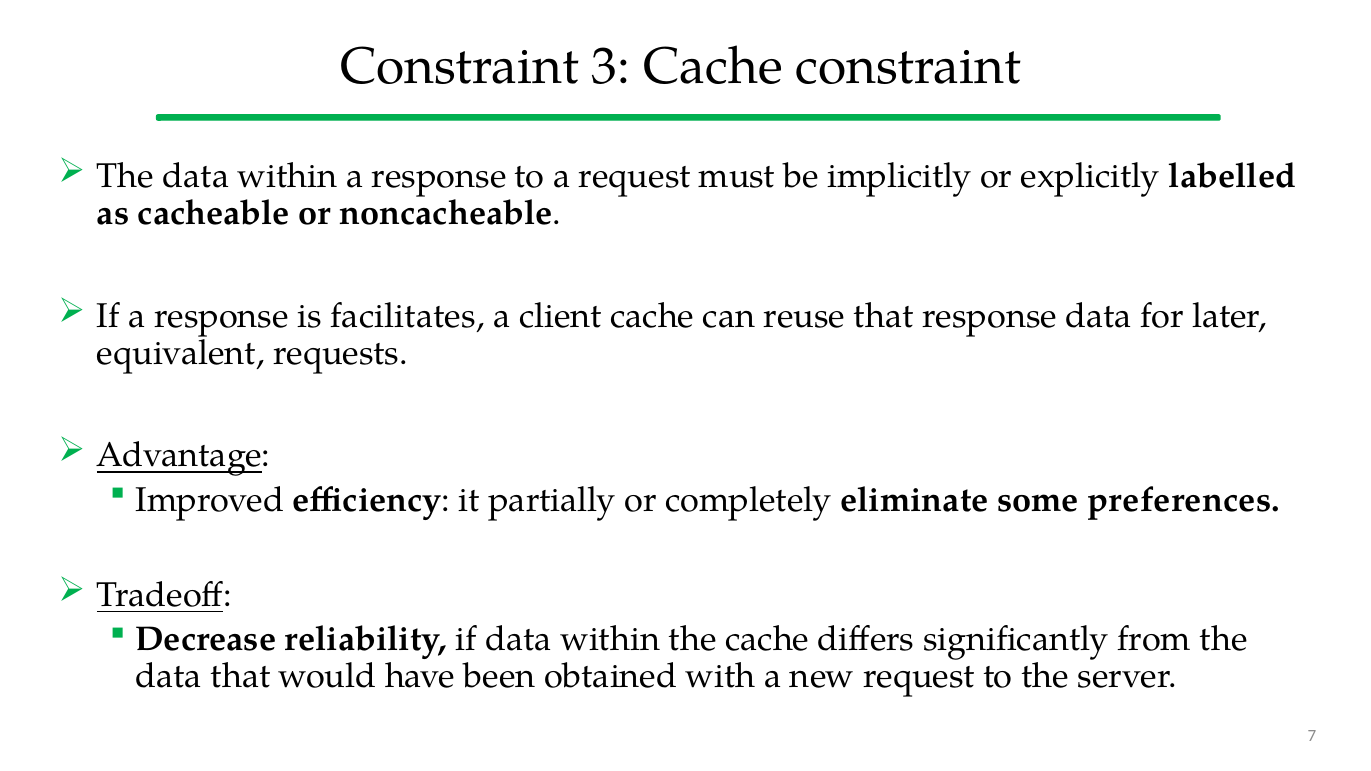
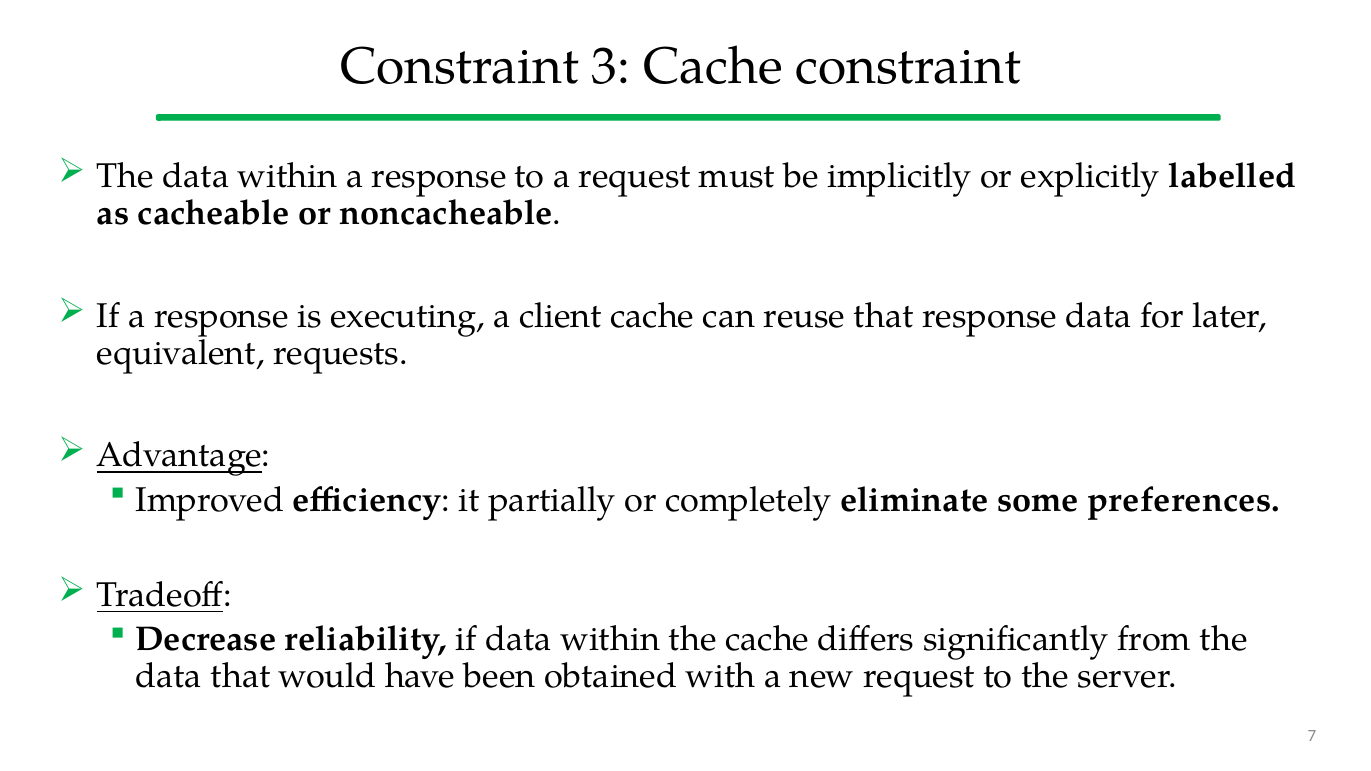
facilitates: facilitates -> executing (408, 316)
